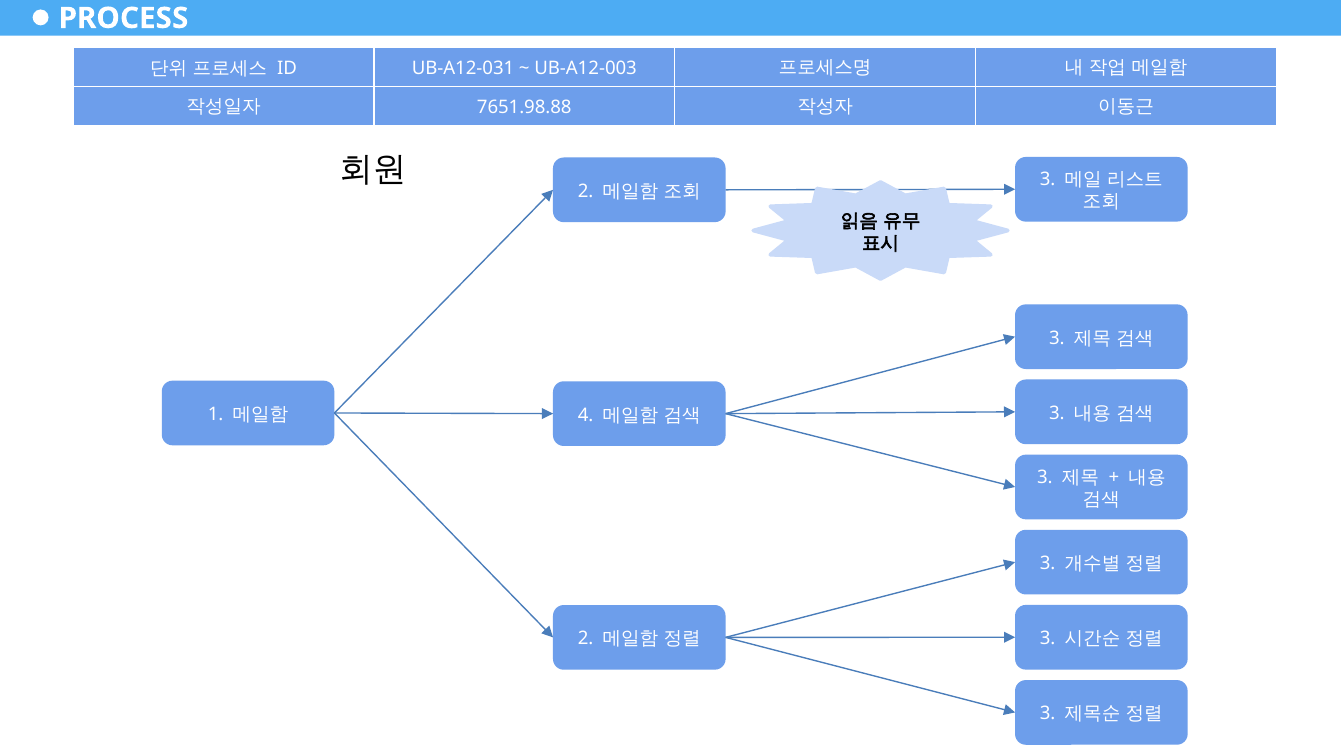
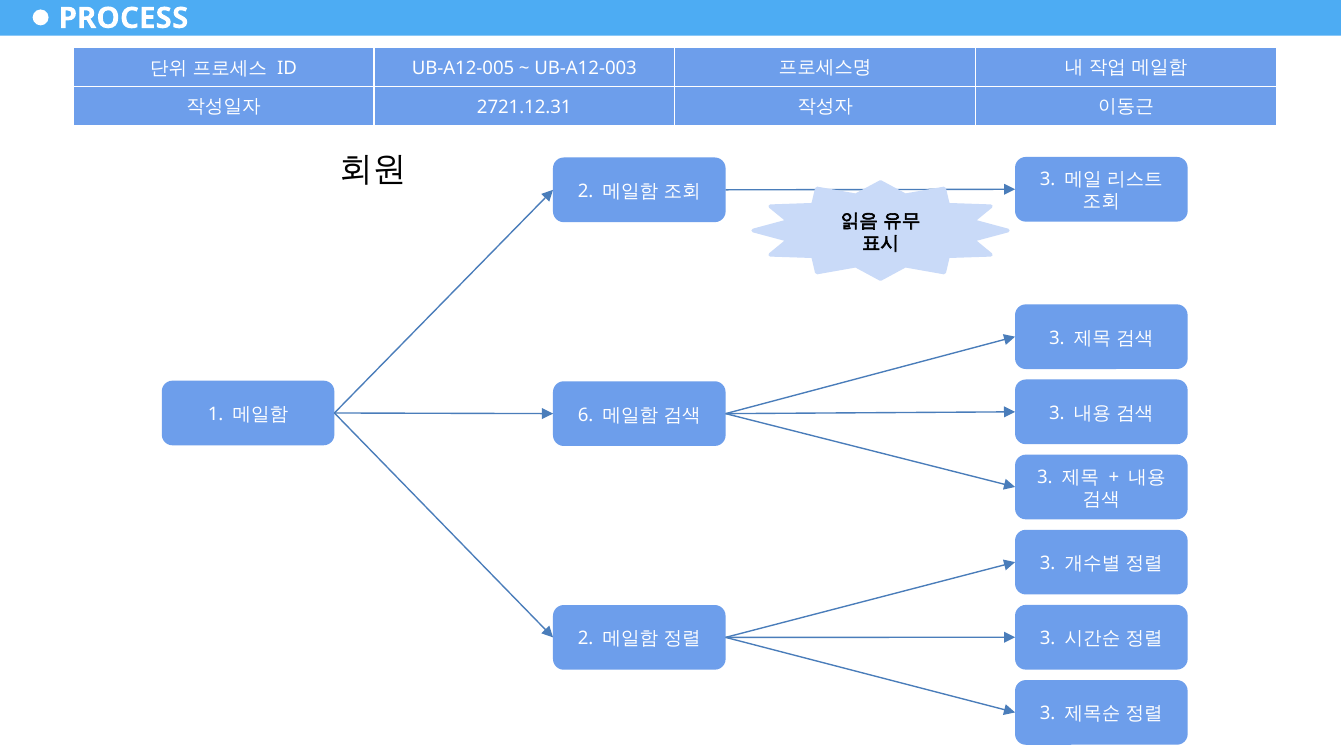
UB-A12-031: UB-A12-031 -> UB-A12-005 (463, 68)
7651.98.88: 7651.98.88 -> 2721.12.31 (524, 107)
4: 4 -> 6 (586, 415)
